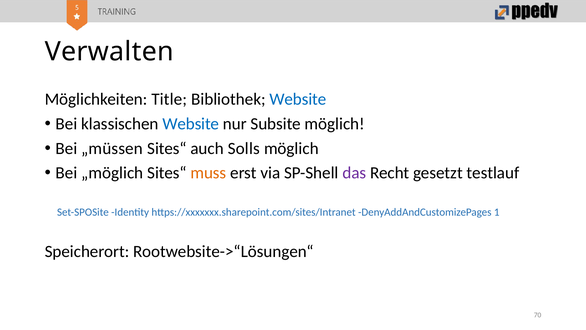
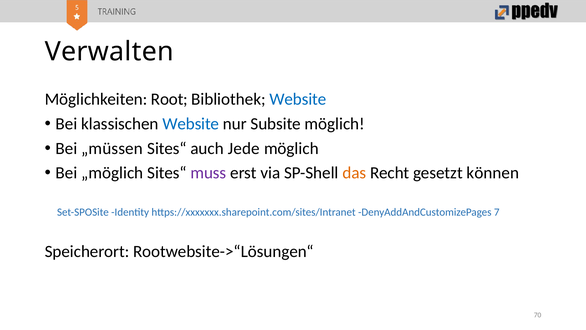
Title: Title -> Root (169, 99)
Solls: Solls -> Jede (244, 148)
muss colour: orange -> purple (208, 173)
das colour: purple -> orange (354, 173)
testlauf: testlauf -> können (493, 173)
1: 1 -> 7 (497, 212)
